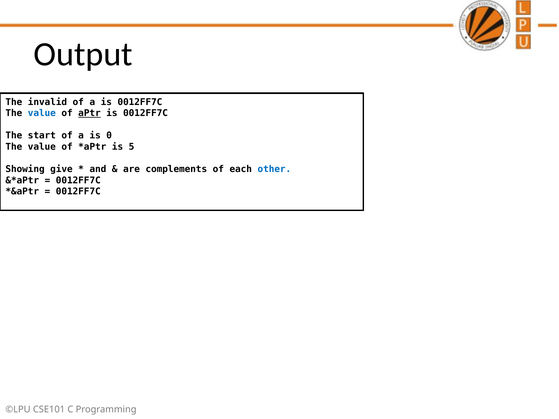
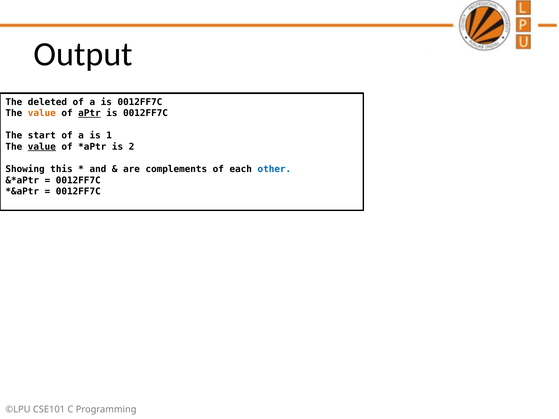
invalid: invalid -> deleted (47, 102)
value colour: blue -> orange (42, 113)
0: 0 -> 1 (109, 136)
value underline: none -> present (42, 147)
5: 5 -> 2 (131, 147)
give: give -> this (61, 169)
